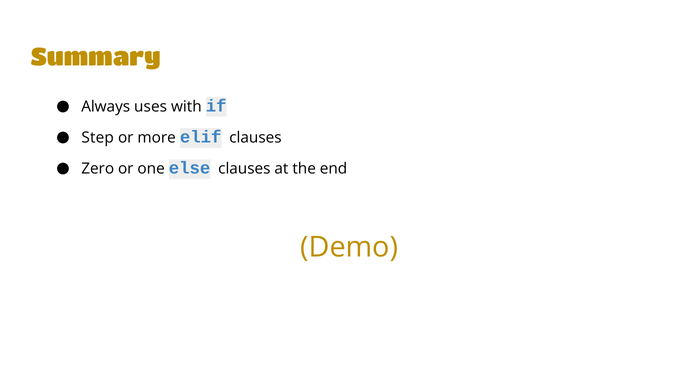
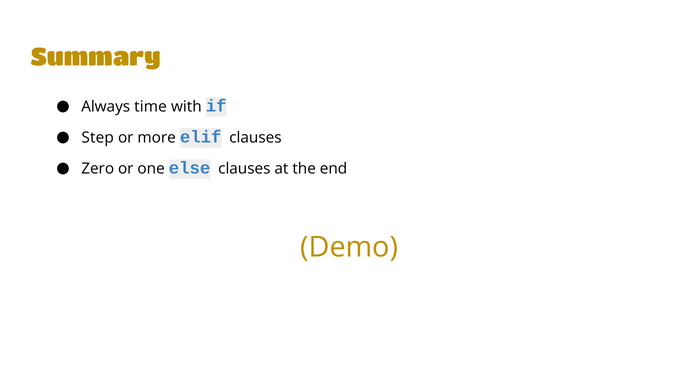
uses: uses -> time (151, 107)
